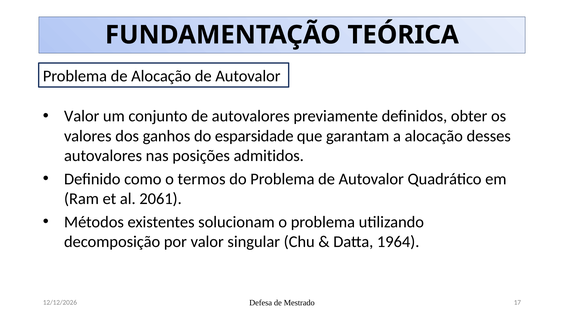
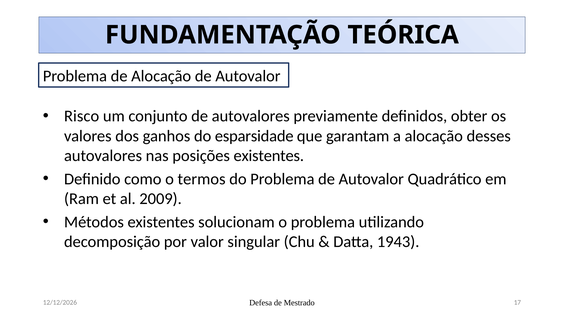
Valor: Valor -> Risco (82, 116)
posições admitidos: admitidos -> existentes (269, 156)
2061: 2061 -> 2009 (161, 199)
1964: 1964 -> 1943 (398, 242)
